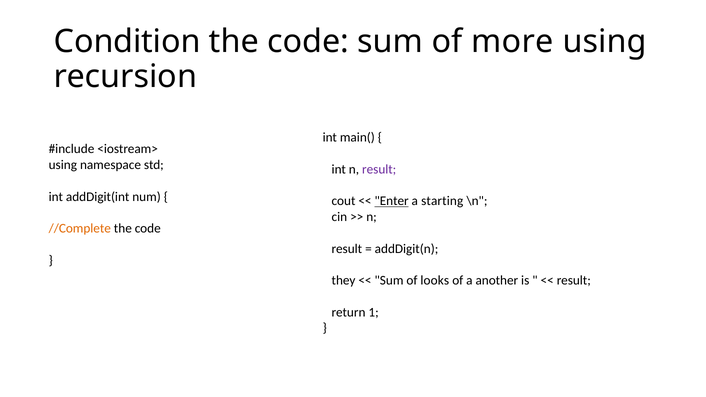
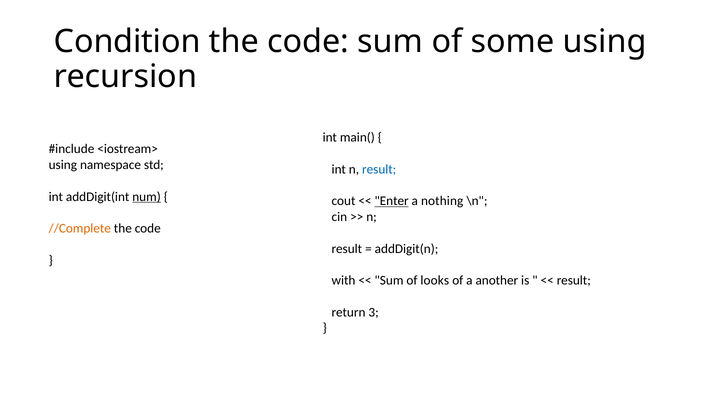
more: more -> some (513, 42)
result colour: purple -> blue (379, 169)
num underline: none -> present (147, 197)
starting: starting -> nothing (442, 201)
they: they -> with (344, 281)
1: 1 -> 3 (374, 312)
